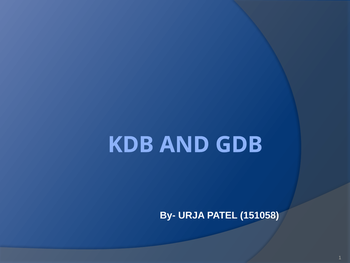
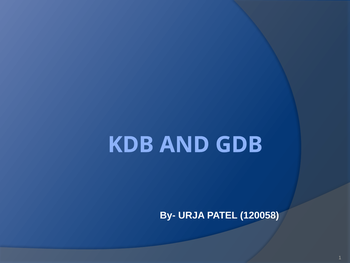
151058: 151058 -> 120058 (260, 215)
